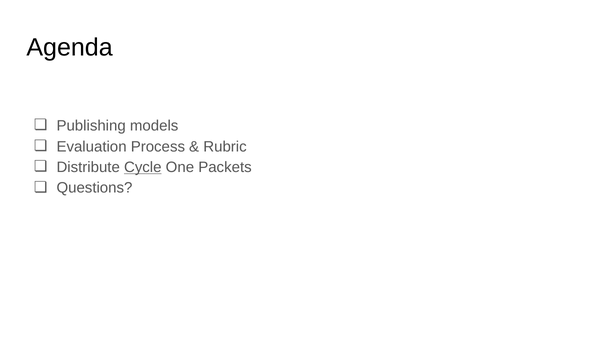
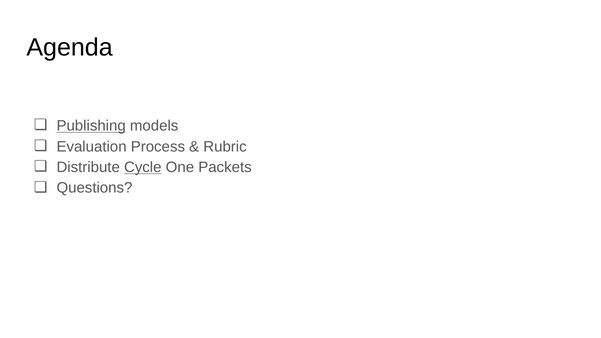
Publishing underline: none -> present (91, 126)
